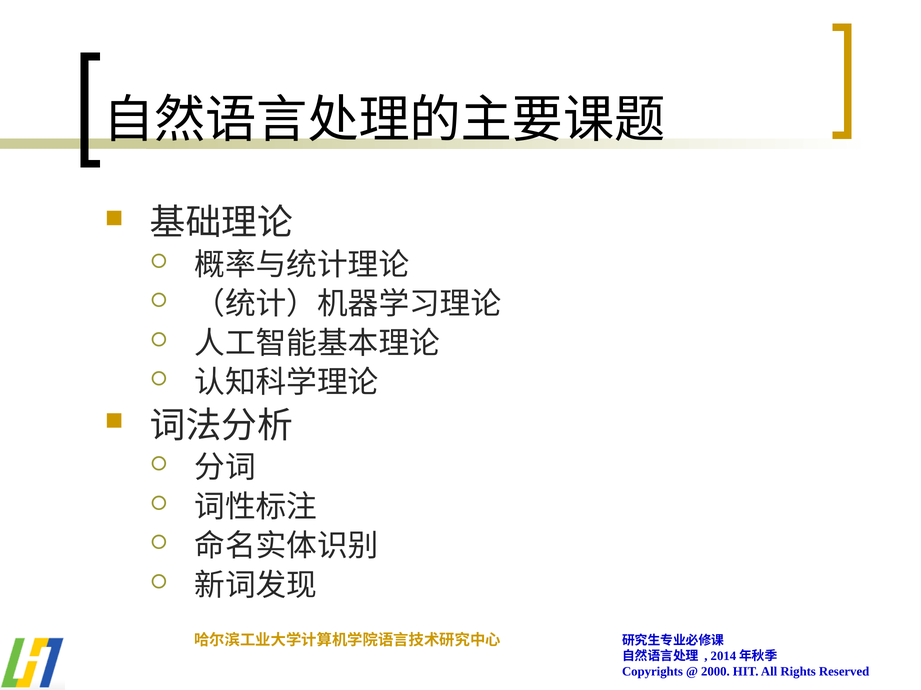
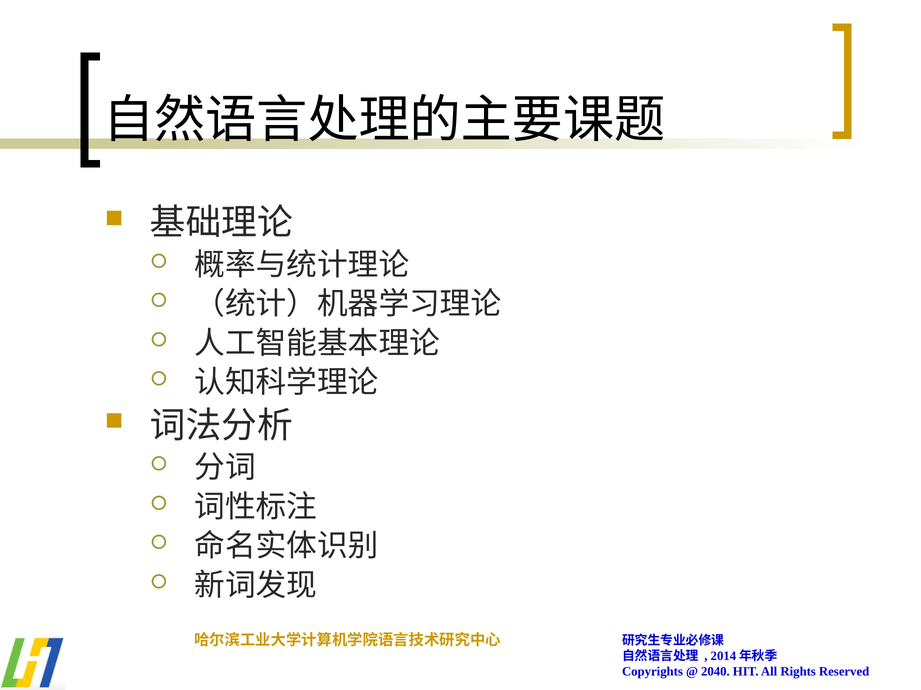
2000: 2000 -> 2040 (715, 672)
